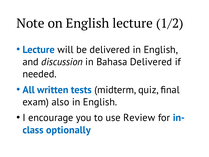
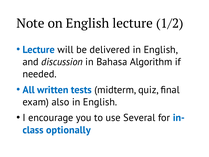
Bahasa Delivered: Delivered -> Algorithm (151, 62)
Review: Review -> Several (139, 118)
